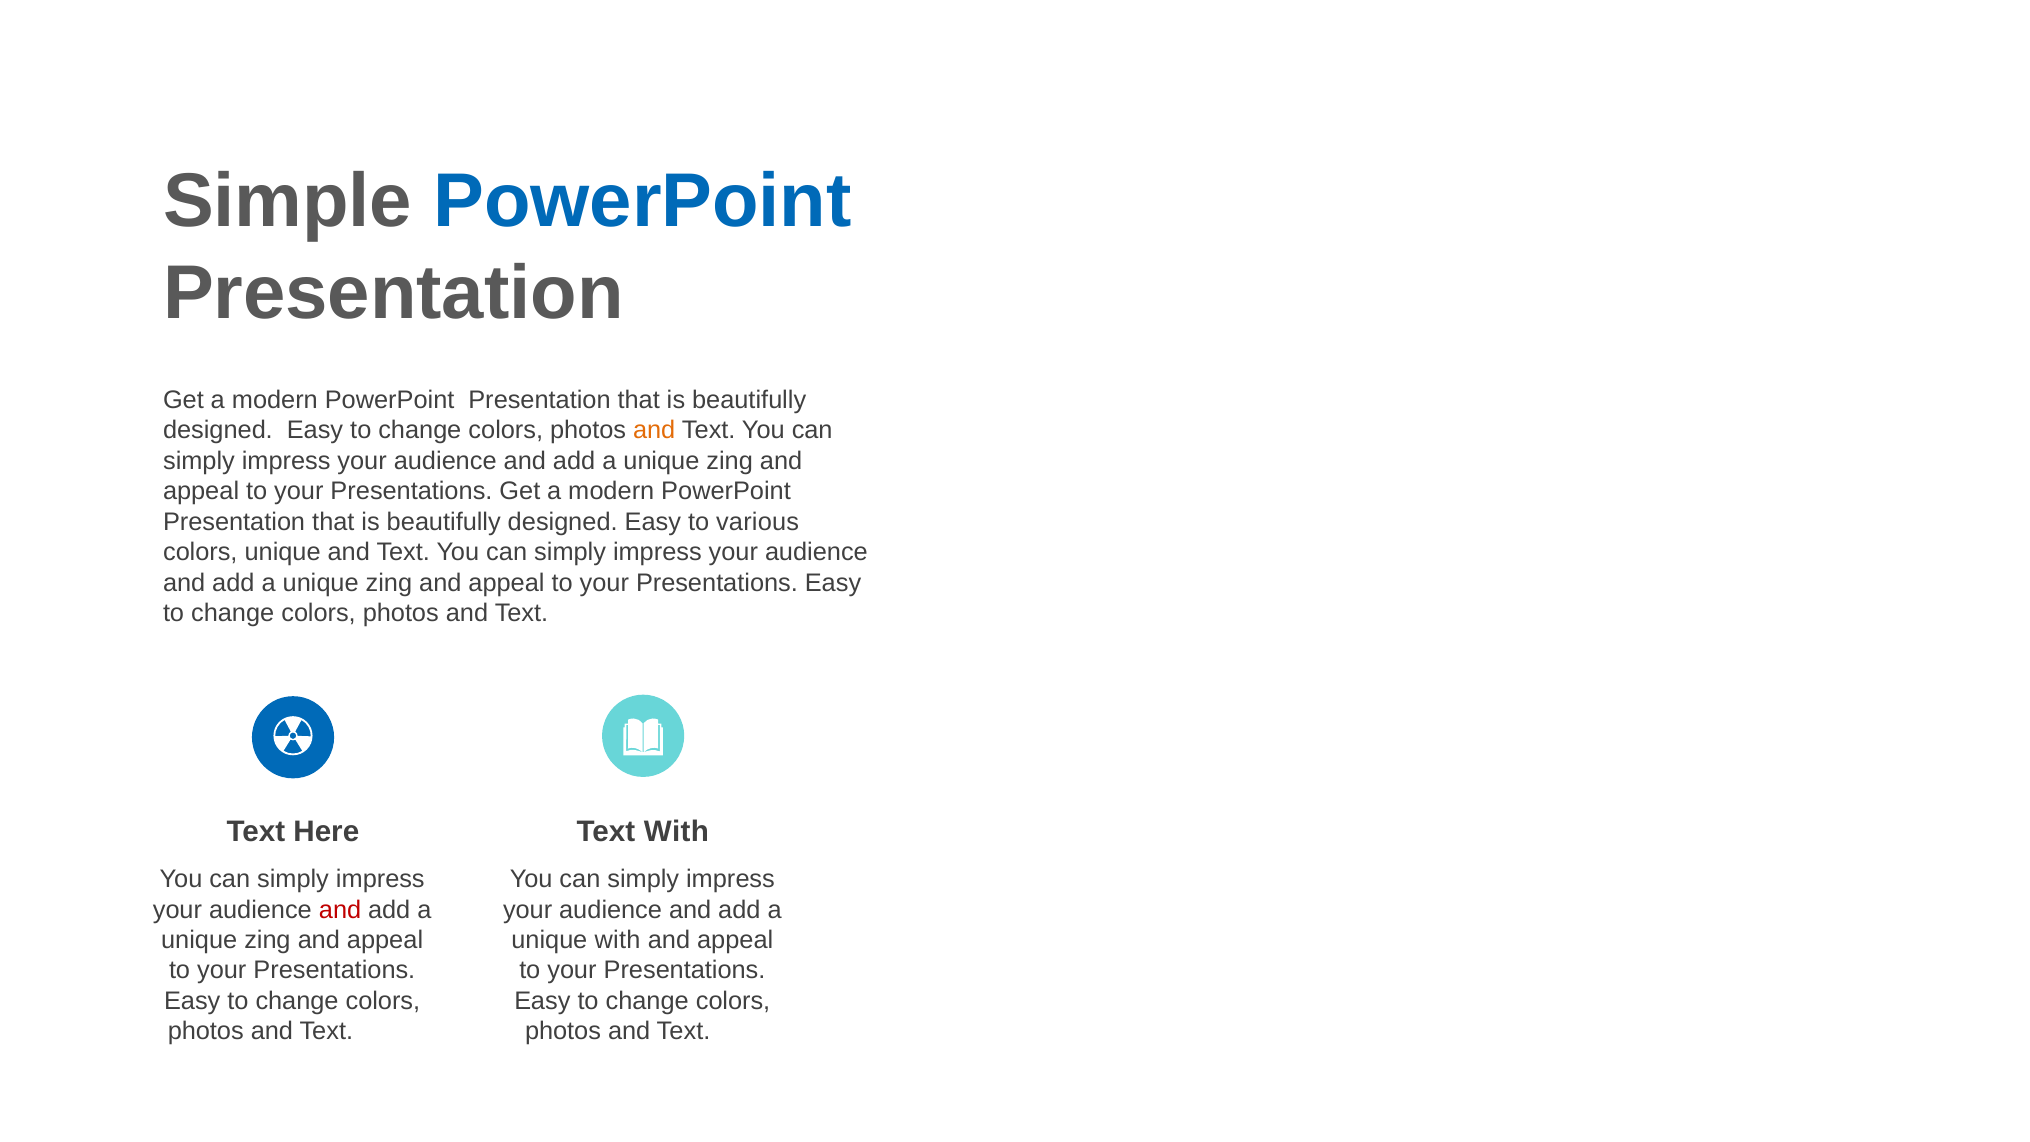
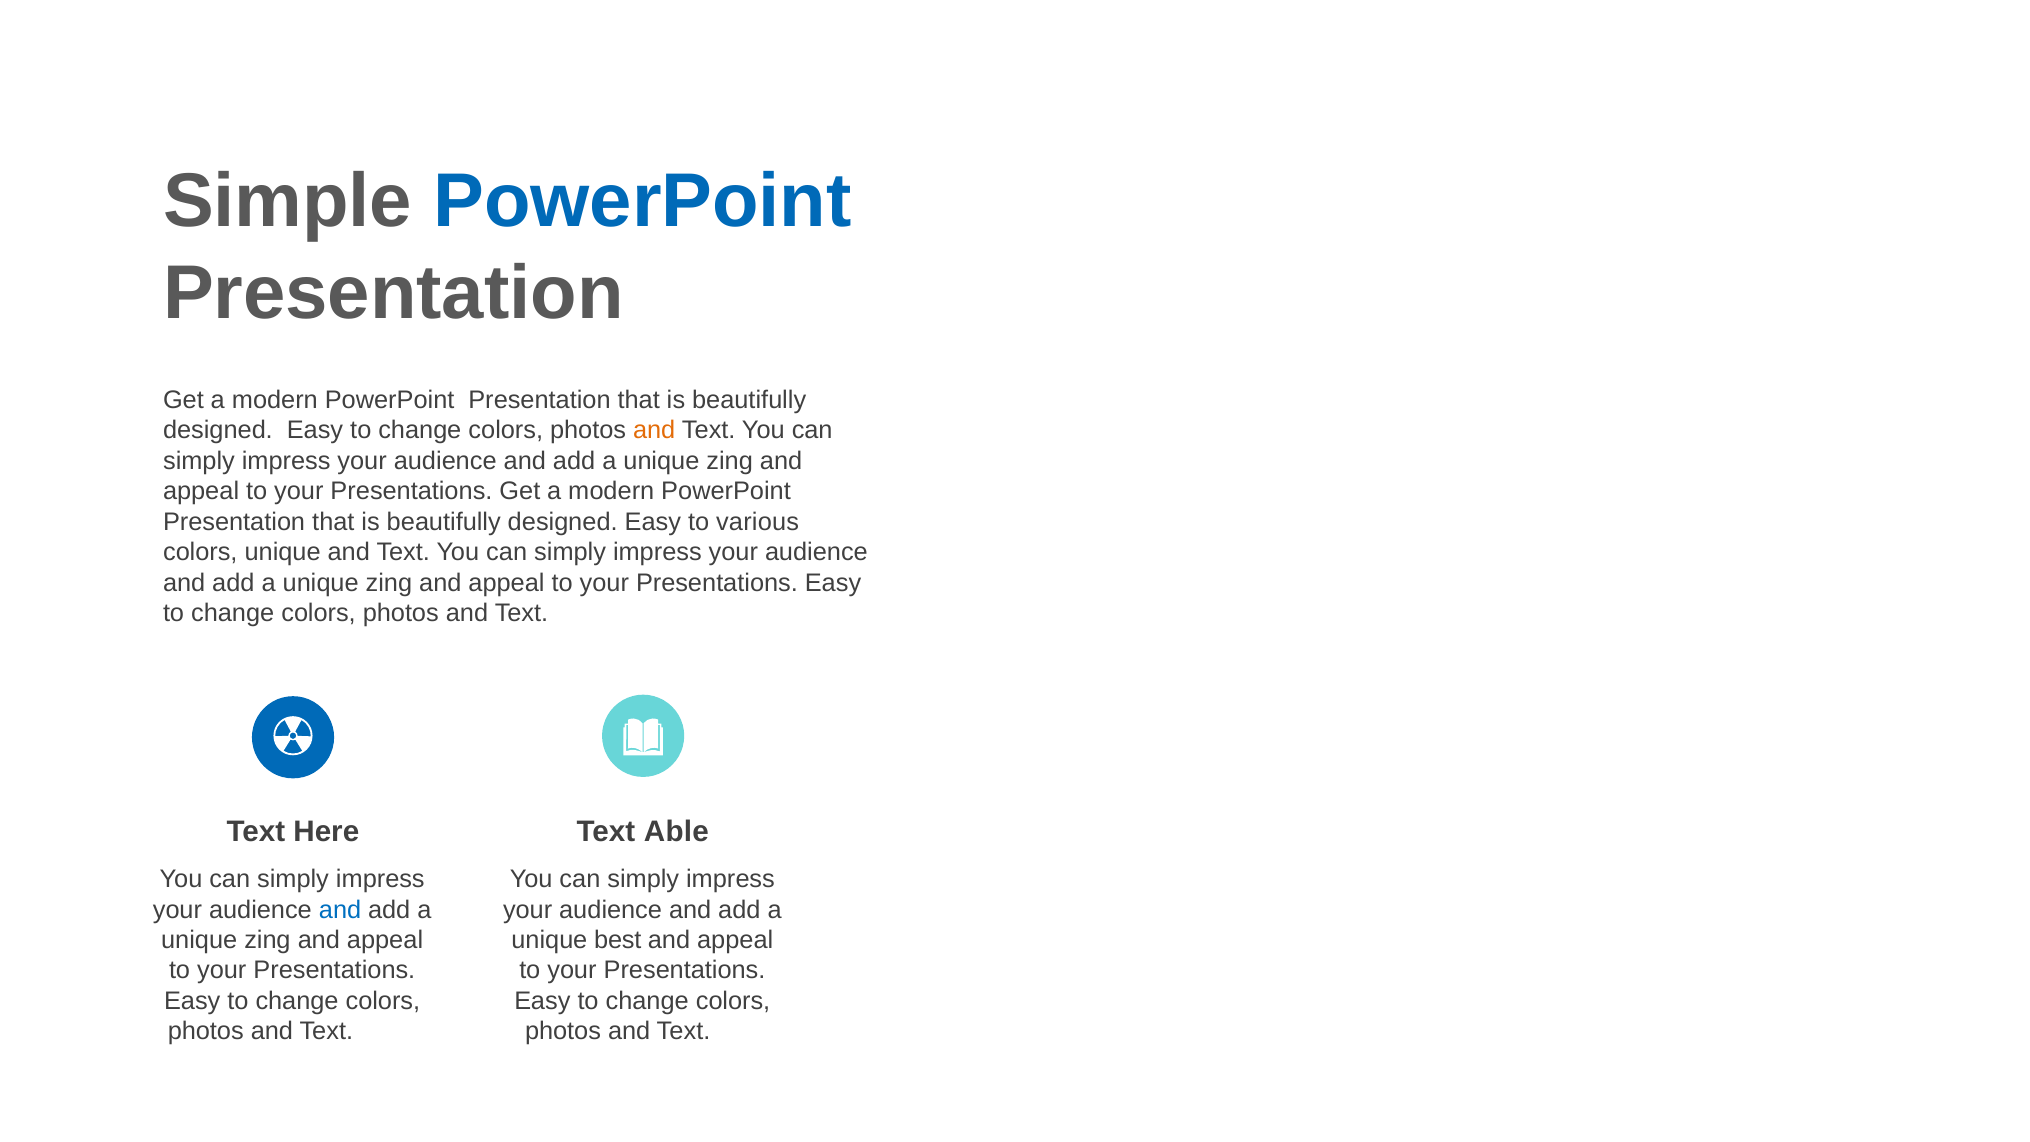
Text With: With -> Able (676, 832)
and colour: red -> blue (340, 910)
unique with: with -> best (618, 940)
